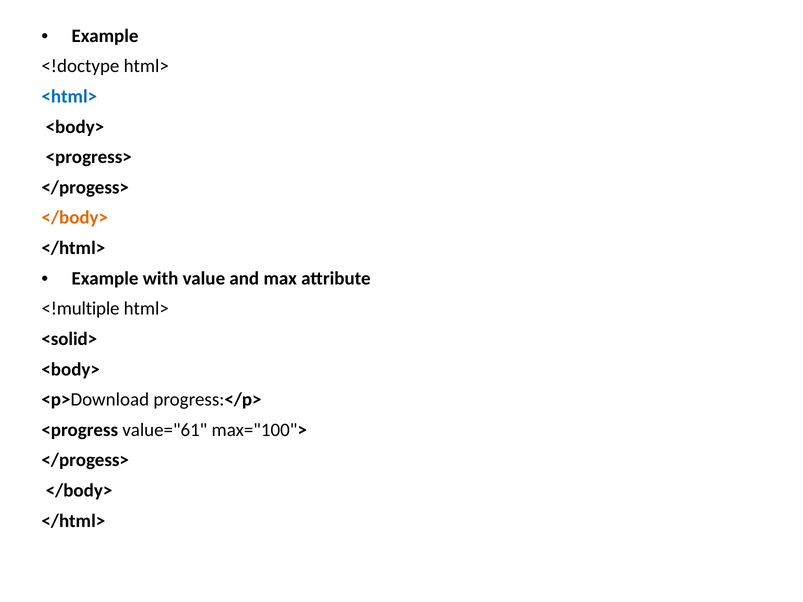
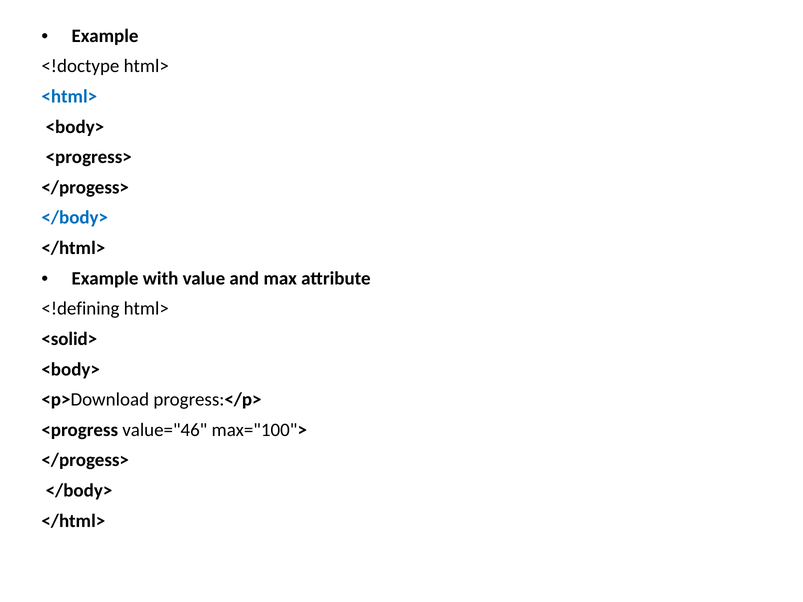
</body> colour: orange -> blue (75, 218)
<!multiple: <!multiple -> <!defining (80, 309)
value="61: value="61 -> value="46 (165, 430)
